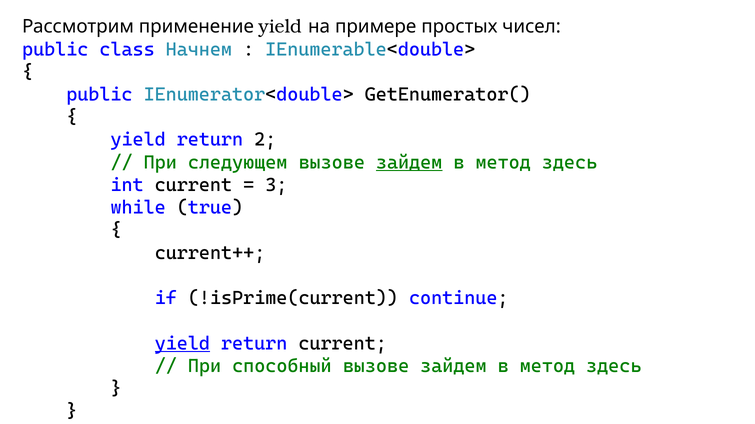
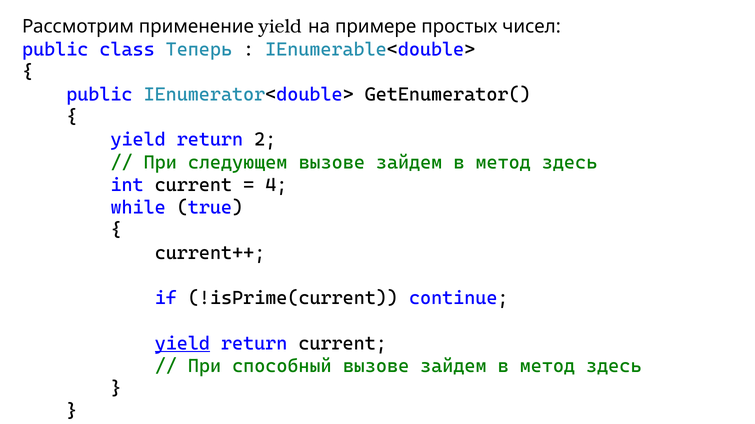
Начнем: Начнем -> Теперь (199, 49)
зайдем underline: present -> none (409, 163)
3: 3 -> 4 (276, 185)
